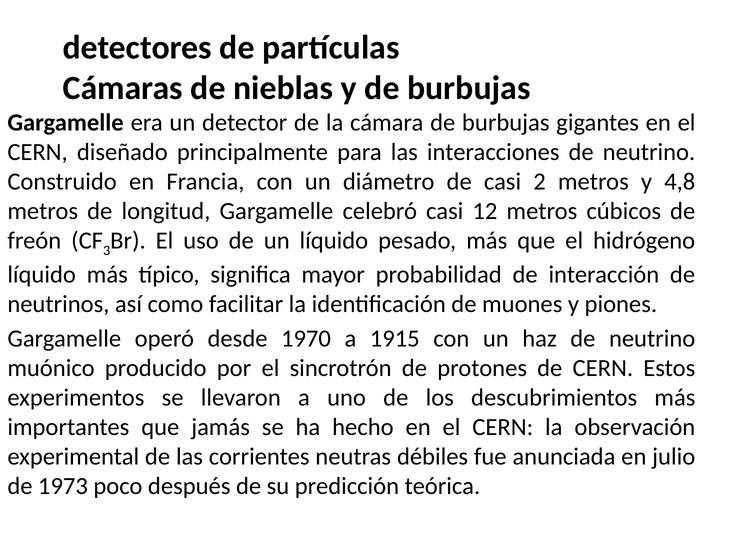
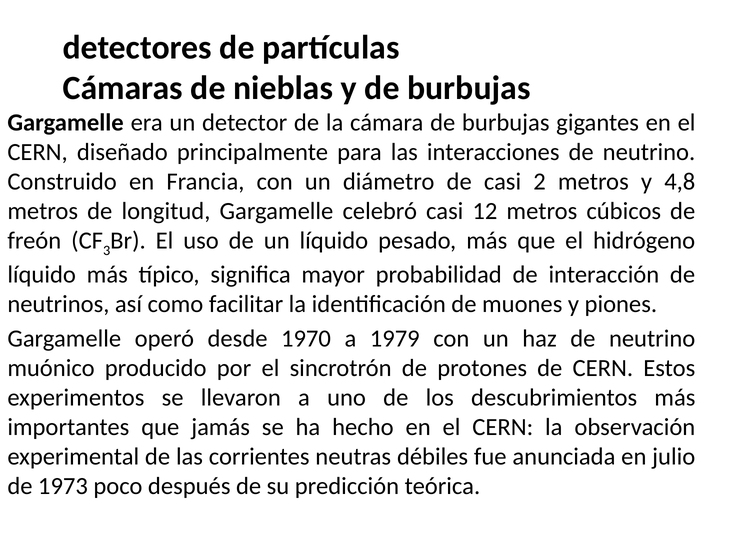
1915: 1915 -> 1979 (395, 338)
